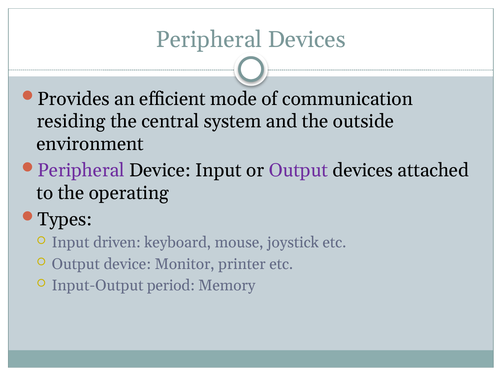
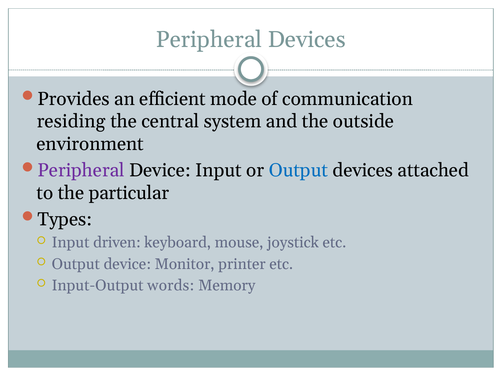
Output colour: purple -> blue (298, 171)
operating: operating -> particular (129, 193)
period: period -> words (171, 286)
